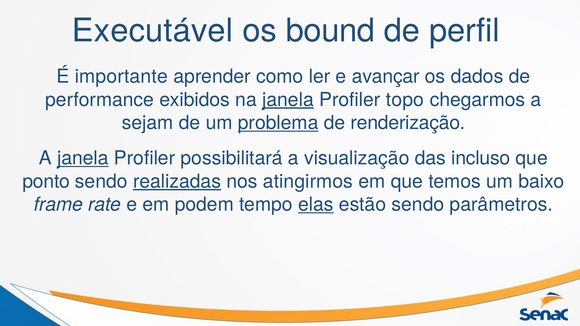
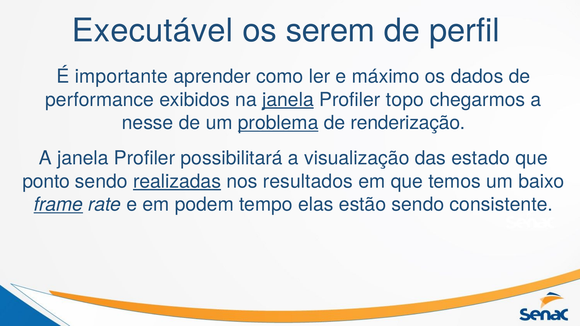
bound: bound -> serem (330, 31)
avançar: avançar -> máximo (386, 77)
sejam: sejam -> nesse (148, 123)
janela underline: present -> none (83, 158)
incluso: incluso -> estado (481, 158)
atingirmos: atingirmos -> resultados (308, 182)
frame underline: none -> present (58, 205)
elas underline: present -> none (316, 205)
parâmetros: parâmetros -> consistente (501, 205)
